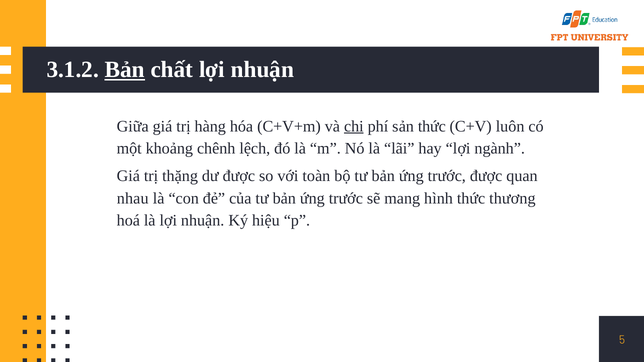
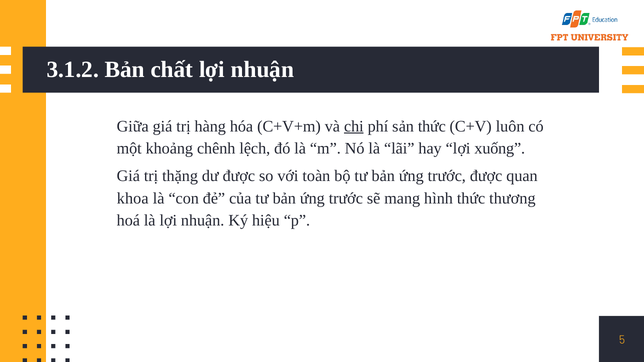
Bản underline: present -> none (125, 70)
ngành: ngành -> xuống (500, 149)
nhau: nhau -> khoa (133, 198)
